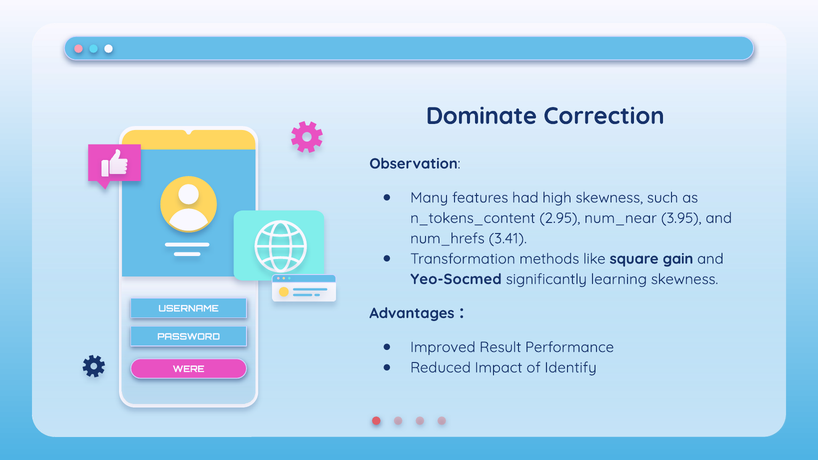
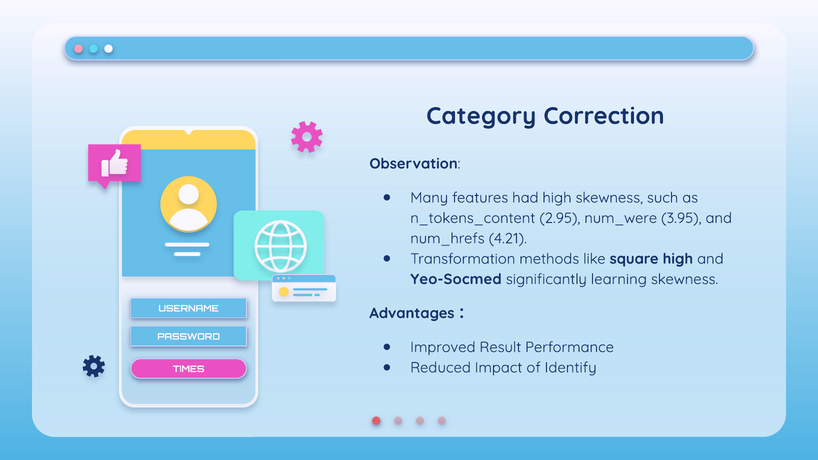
Dominate: Dominate -> Category (481, 116)
num_near: num_near -> num_were (621, 218)
3.41: 3.41 -> 4.21 (508, 239)
square gain: gain -> high (678, 259)
WERE: WERE -> TIMES (189, 369)
